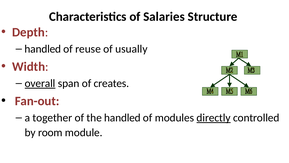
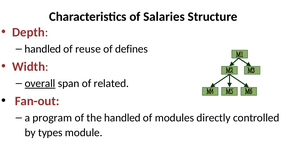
usually: usually -> defines (131, 49)
creates: creates -> related (111, 83)
together: together -> program (52, 117)
directly underline: present -> none (214, 117)
room: room -> types (50, 132)
